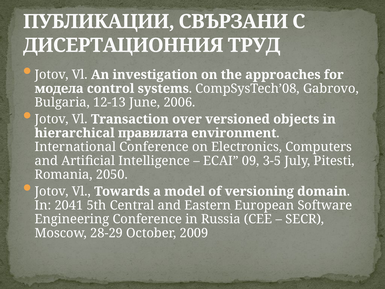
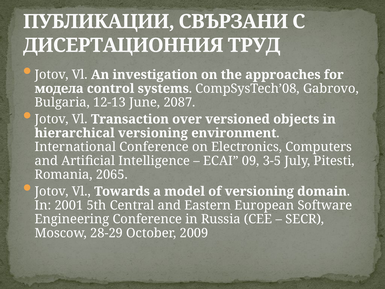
2006: 2006 -> 2087 (179, 102)
hierarchical правилата: правилата -> versioning (153, 133)
2050: 2050 -> 2065 (112, 175)
2041: 2041 -> 2001 (69, 205)
